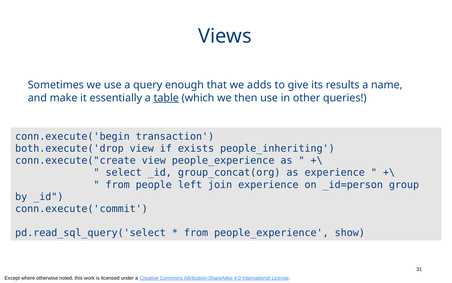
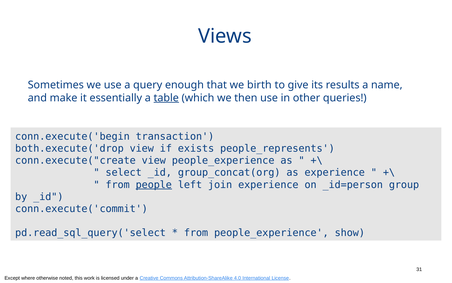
adds: adds -> birth (259, 85)
people_inheriting: people_inheriting -> people_represents (277, 148)
people underline: none -> present (154, 184)
